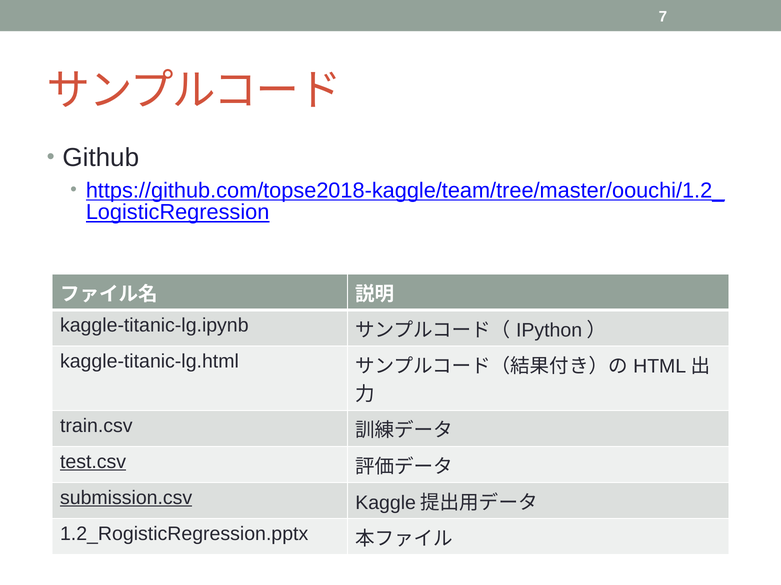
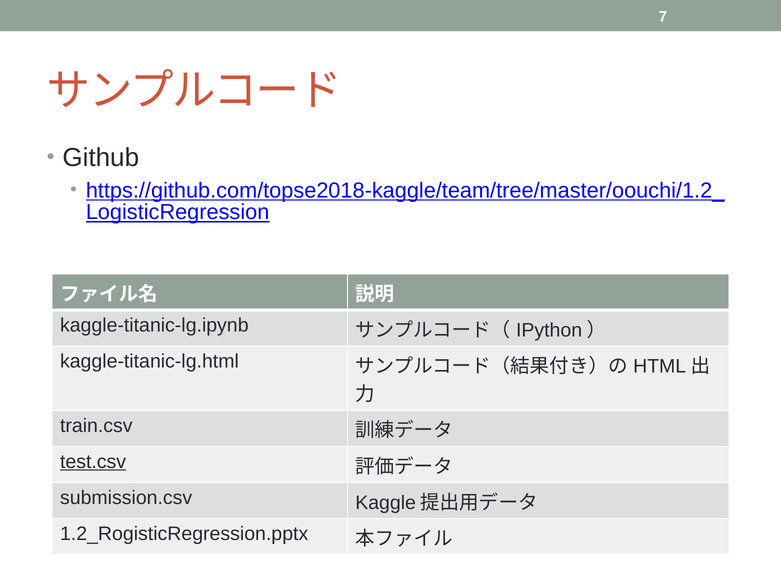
submission.csv underline: present -> none (126, 498)
